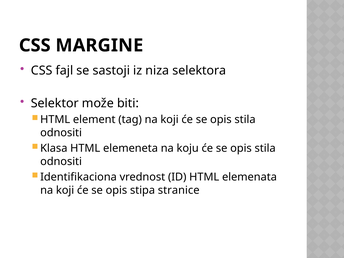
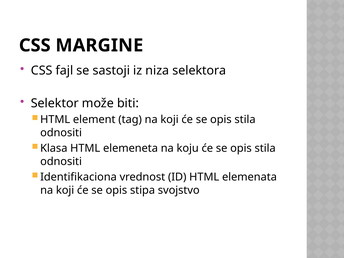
stranice: stranice -> svojstvo (179, 190)
